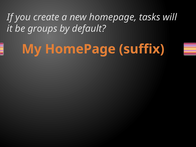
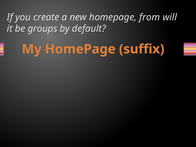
tasks: tasks -> from (150, 17)
